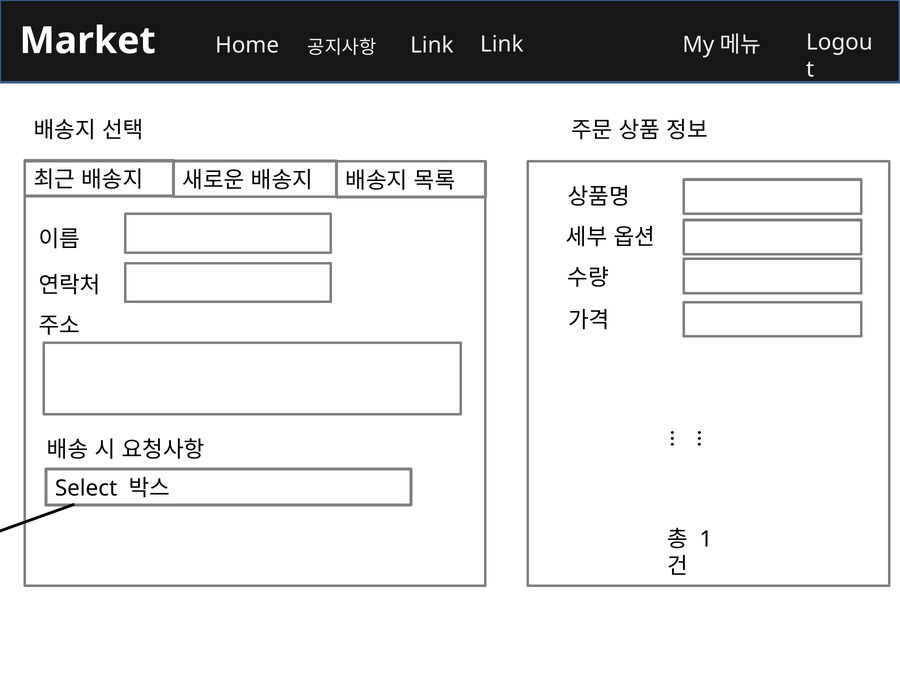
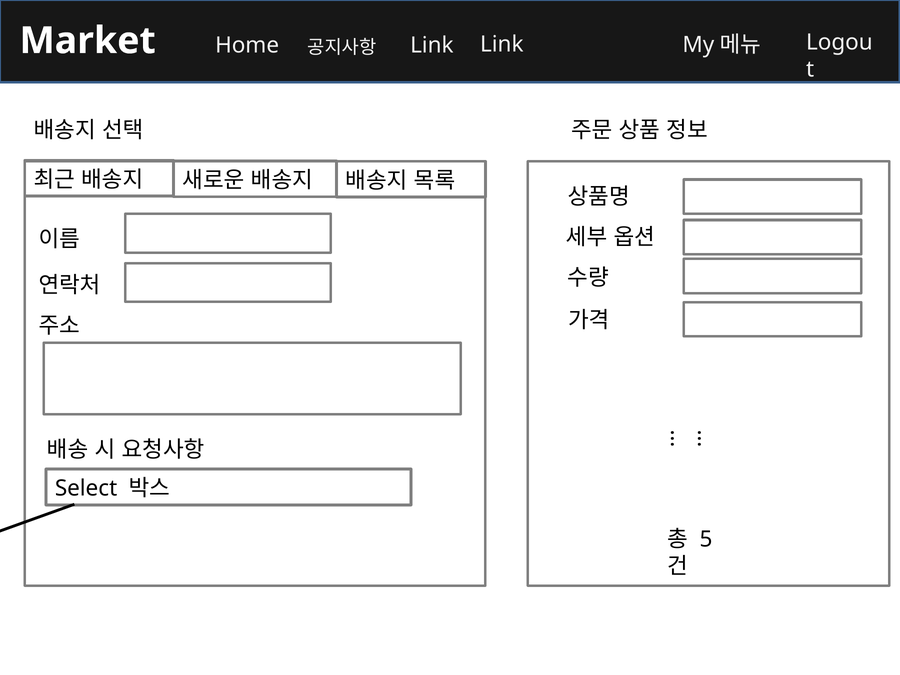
1: 1 -> 5 (706, 539)
